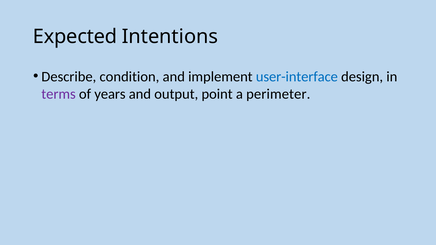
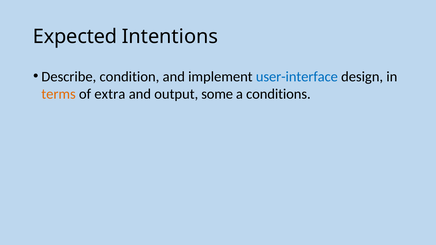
terms colour: purple -> orange (59, 94)
years: years -> extra (110, 94)
point: point -> some (217, 94)
perimeter: perimeter -> conditions (278, 94)
